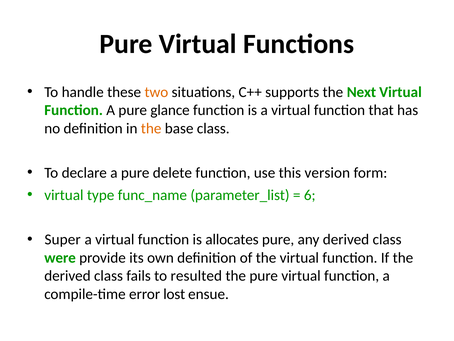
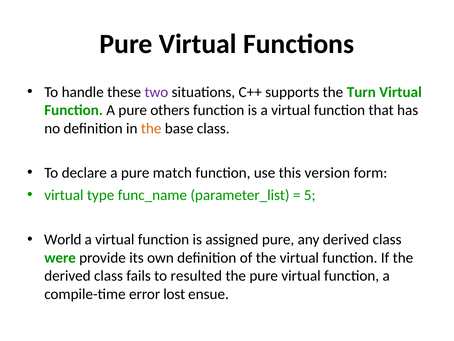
two colour: orange -> purple (156, 92)
Next: Next -> Turn (361, 92)
glance: glance -> others (170, 110)
delete: delete -> match (172, 173)
6: 6 -> 5 (310, 195)
Super: Super -> World (63, 239)
allocates: allocates -> assigned (232, 239)
